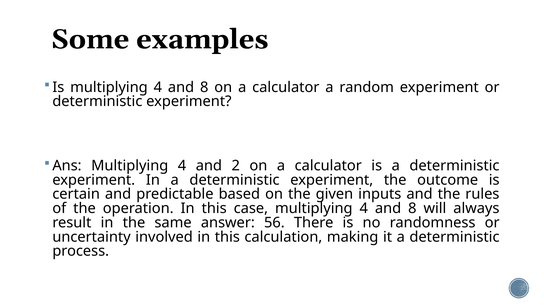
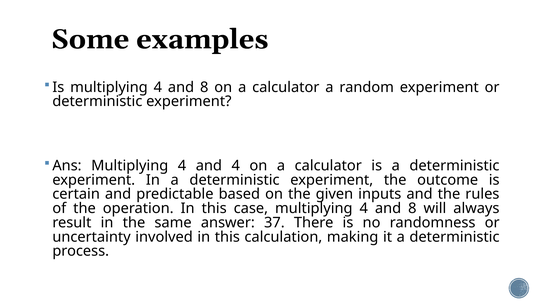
and 2: 2 -> 4 (236, 166)
56: 56 -> 37 (274, 223)
